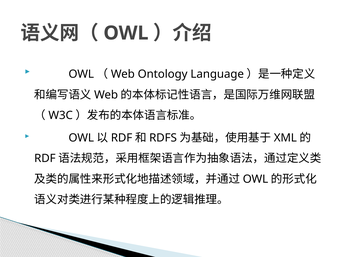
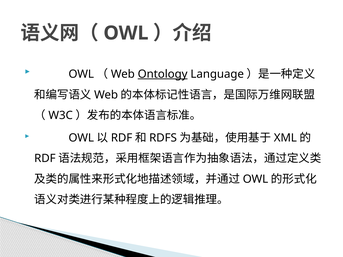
Ontology underline: none -> present (163, 74)
